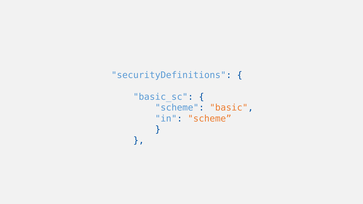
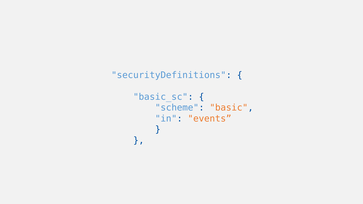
in scheme: scheme -> events (210, 119)
